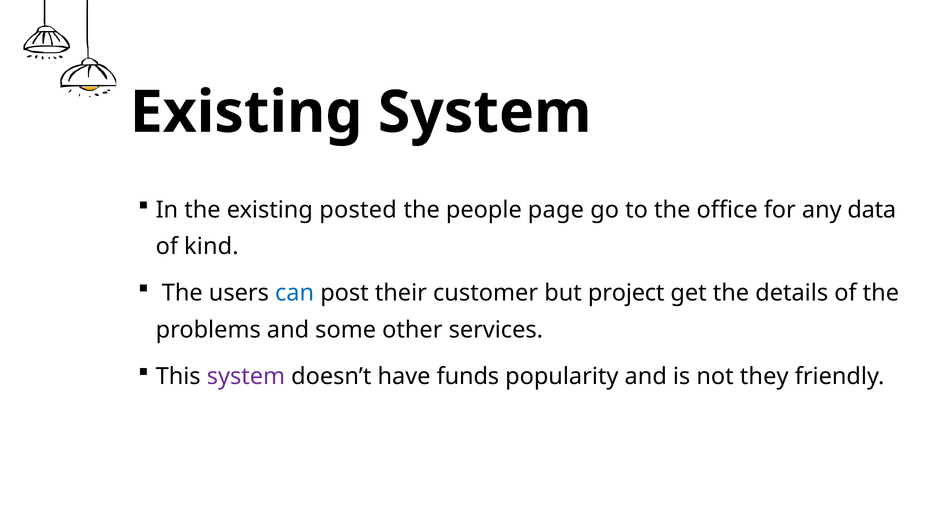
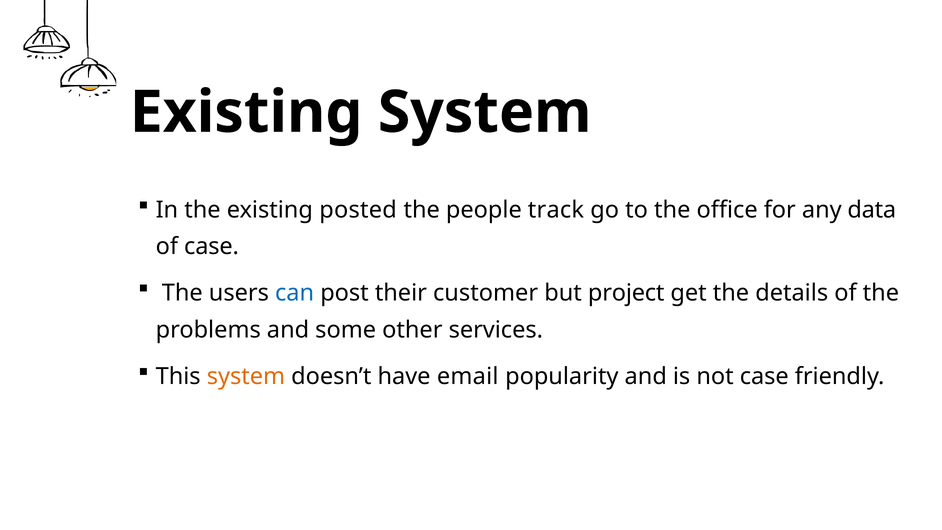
page: page -> track (556, 210)
of kind: kind -> case (212, 246)
system colour: purple -> orange (246, 376)
funds: funds -> email (468, 376)
not they: they -> case (764, 376)
